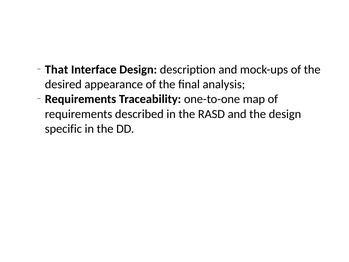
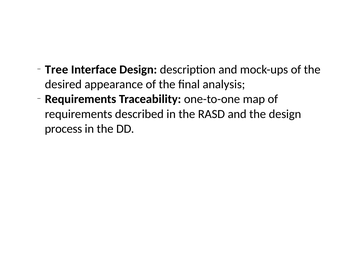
That: That -> Tree (57, 69)
specific: specific -> process (63, 129)
